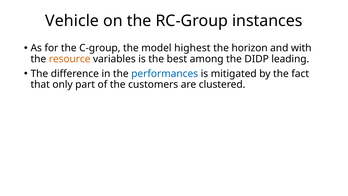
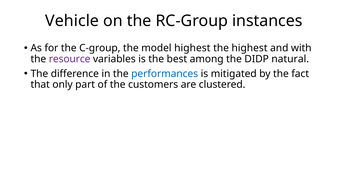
the horizon: horizon -> highest (250, 48)
resource colour: orange -> purple (70, 59)
leading: leading -> natural (290, 59)
